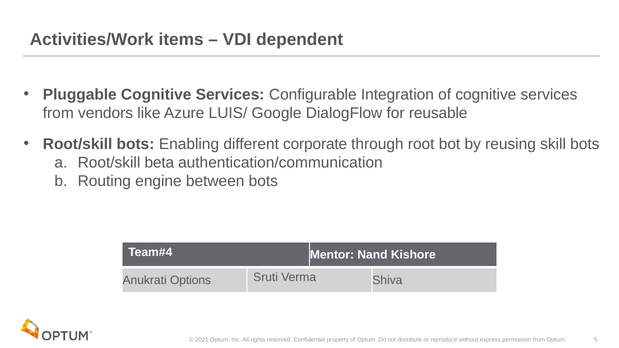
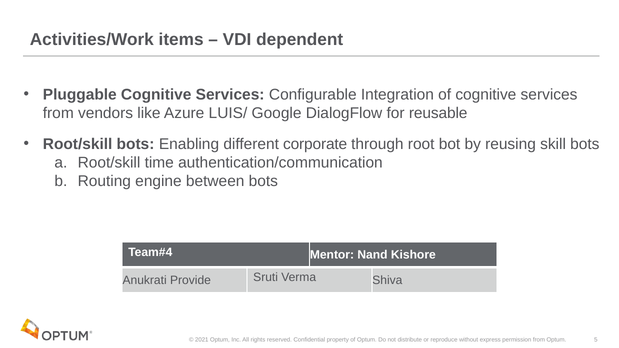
beta: beta -> time (159, 163)
Options: Options -> Provide (190, 280)
